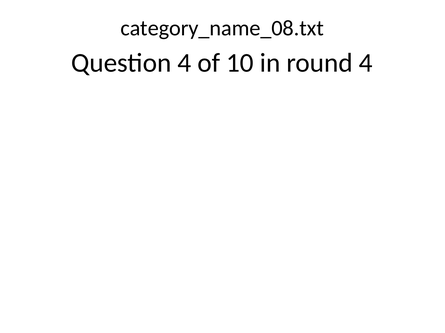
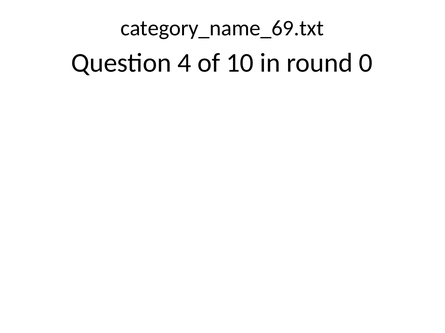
category_name_08.txt: category_name_08.txt -> category_name_69.txt (222, 28)
round 4: 4 -> 0 (366, 63)
